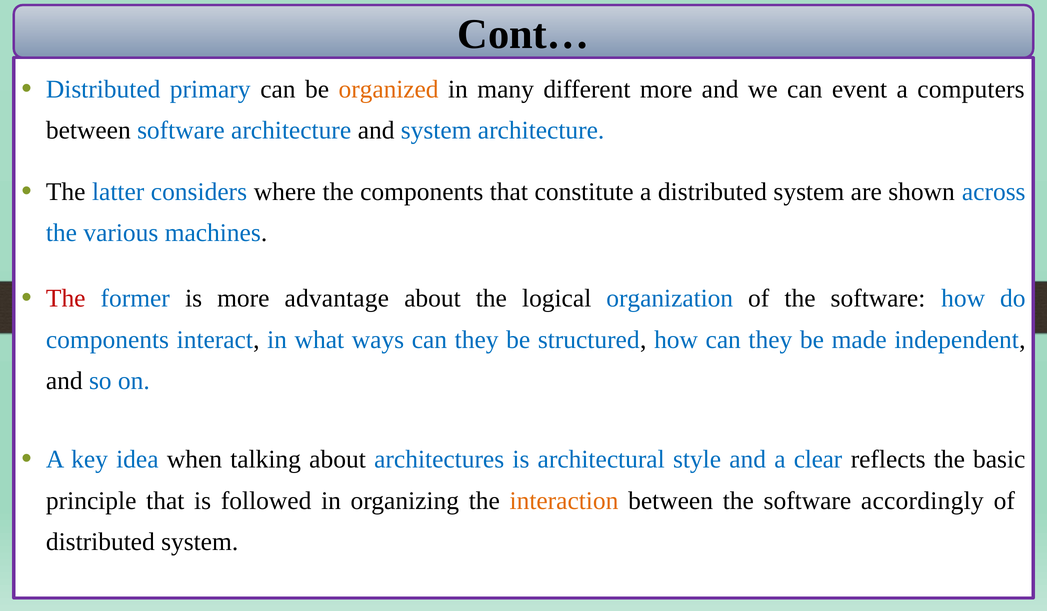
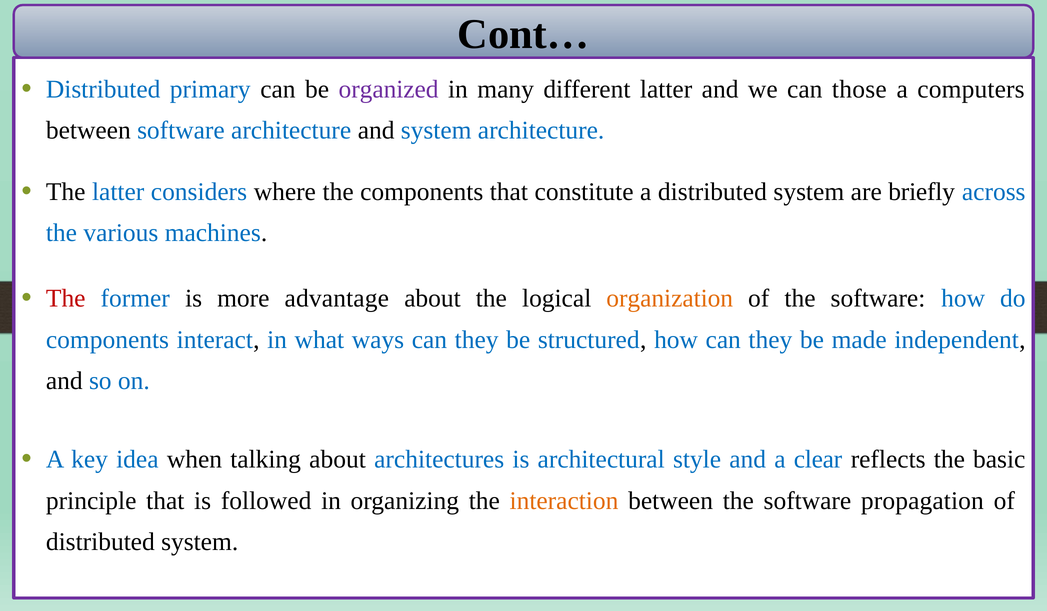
organized colour: orange -> purple (389, 89)
different more: more -> latter (666, 89)
event: event -> those (859, 89)
shown: shown -> briefly (922, 192)
organization colour: blue -> orange (670, 299)
accordingly: accordingly -> propagation (922, 501)
